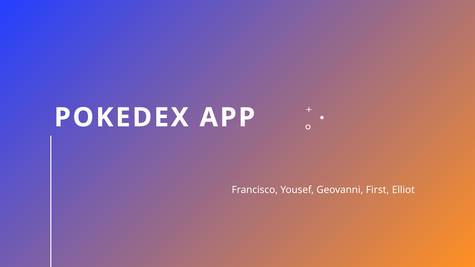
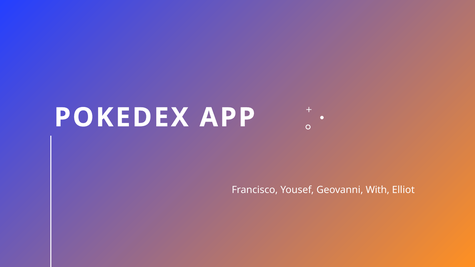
First: First -> With (378, 190)
